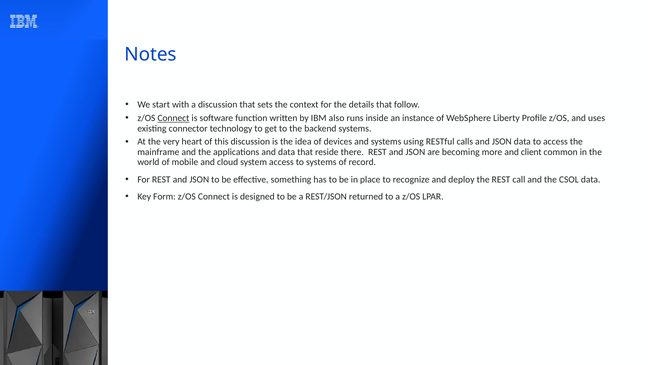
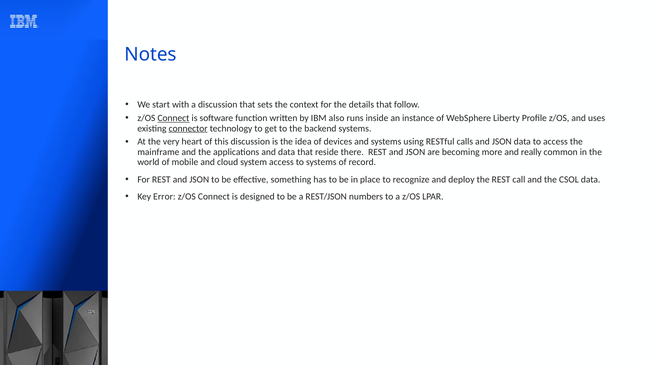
connector underline: none -> present (188, 128)
client: client -> really (531, 152)
Form: Form -> Error (164, 196)
returned: returned -> numbers (366, 196)
